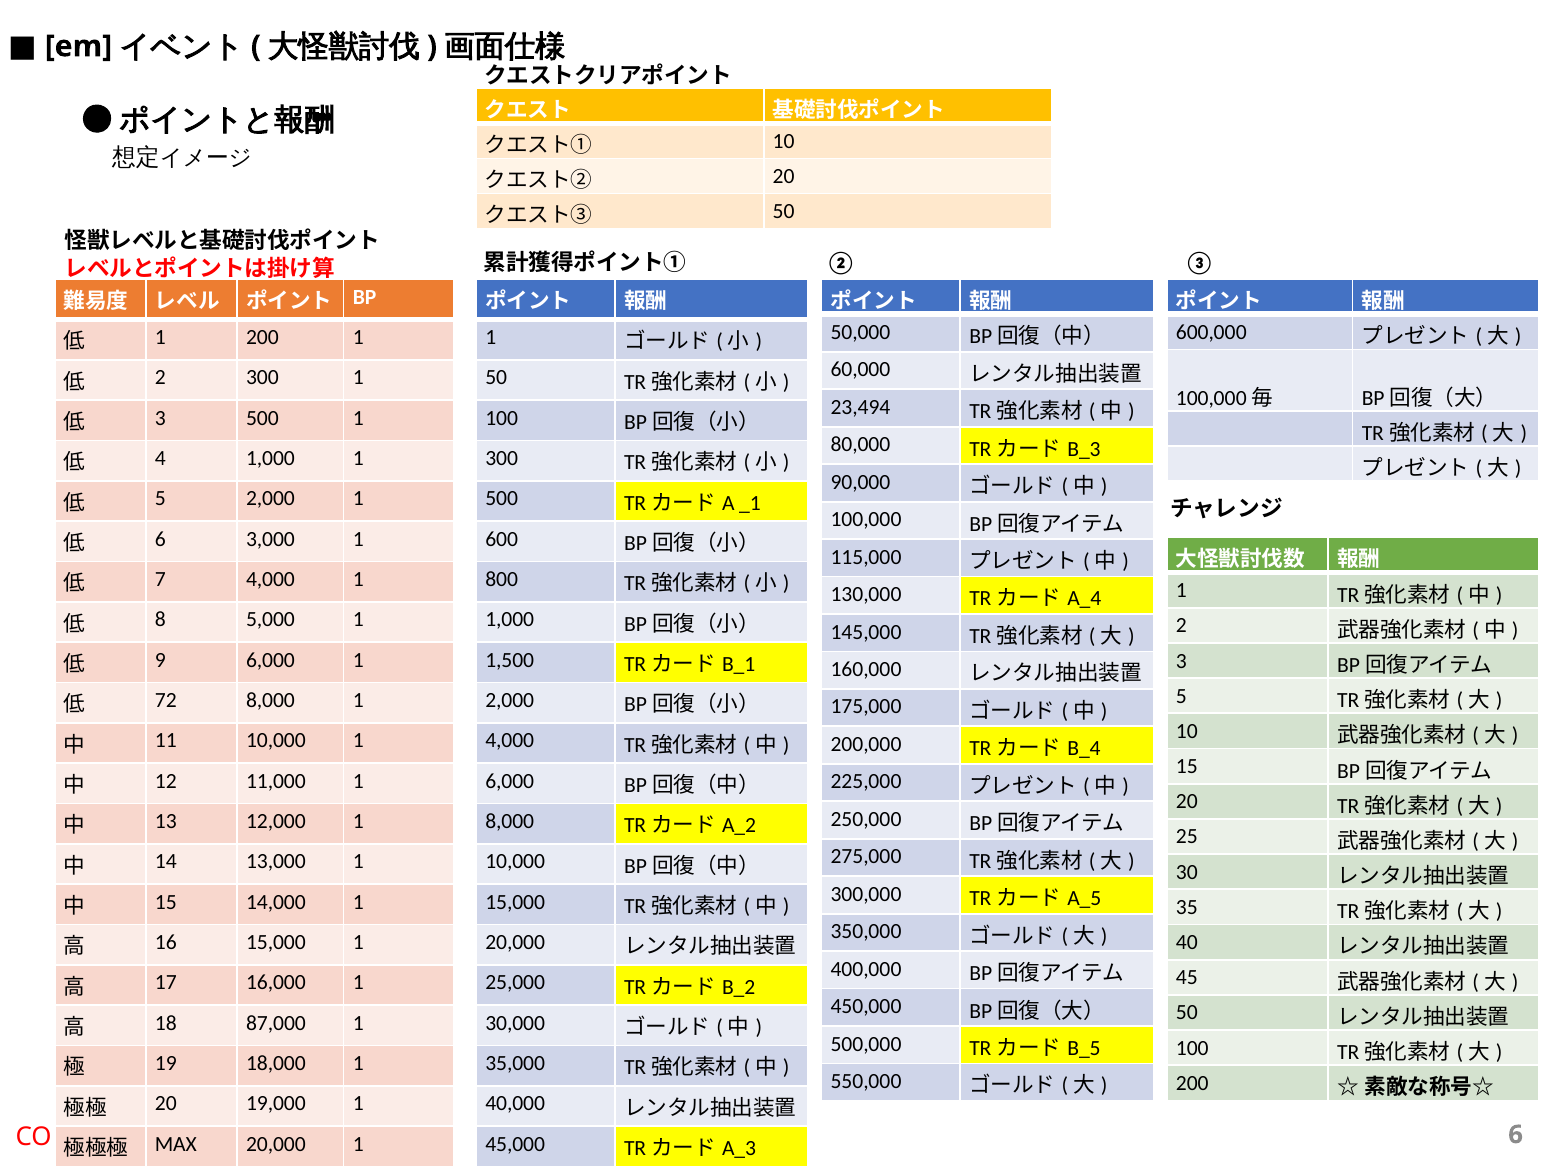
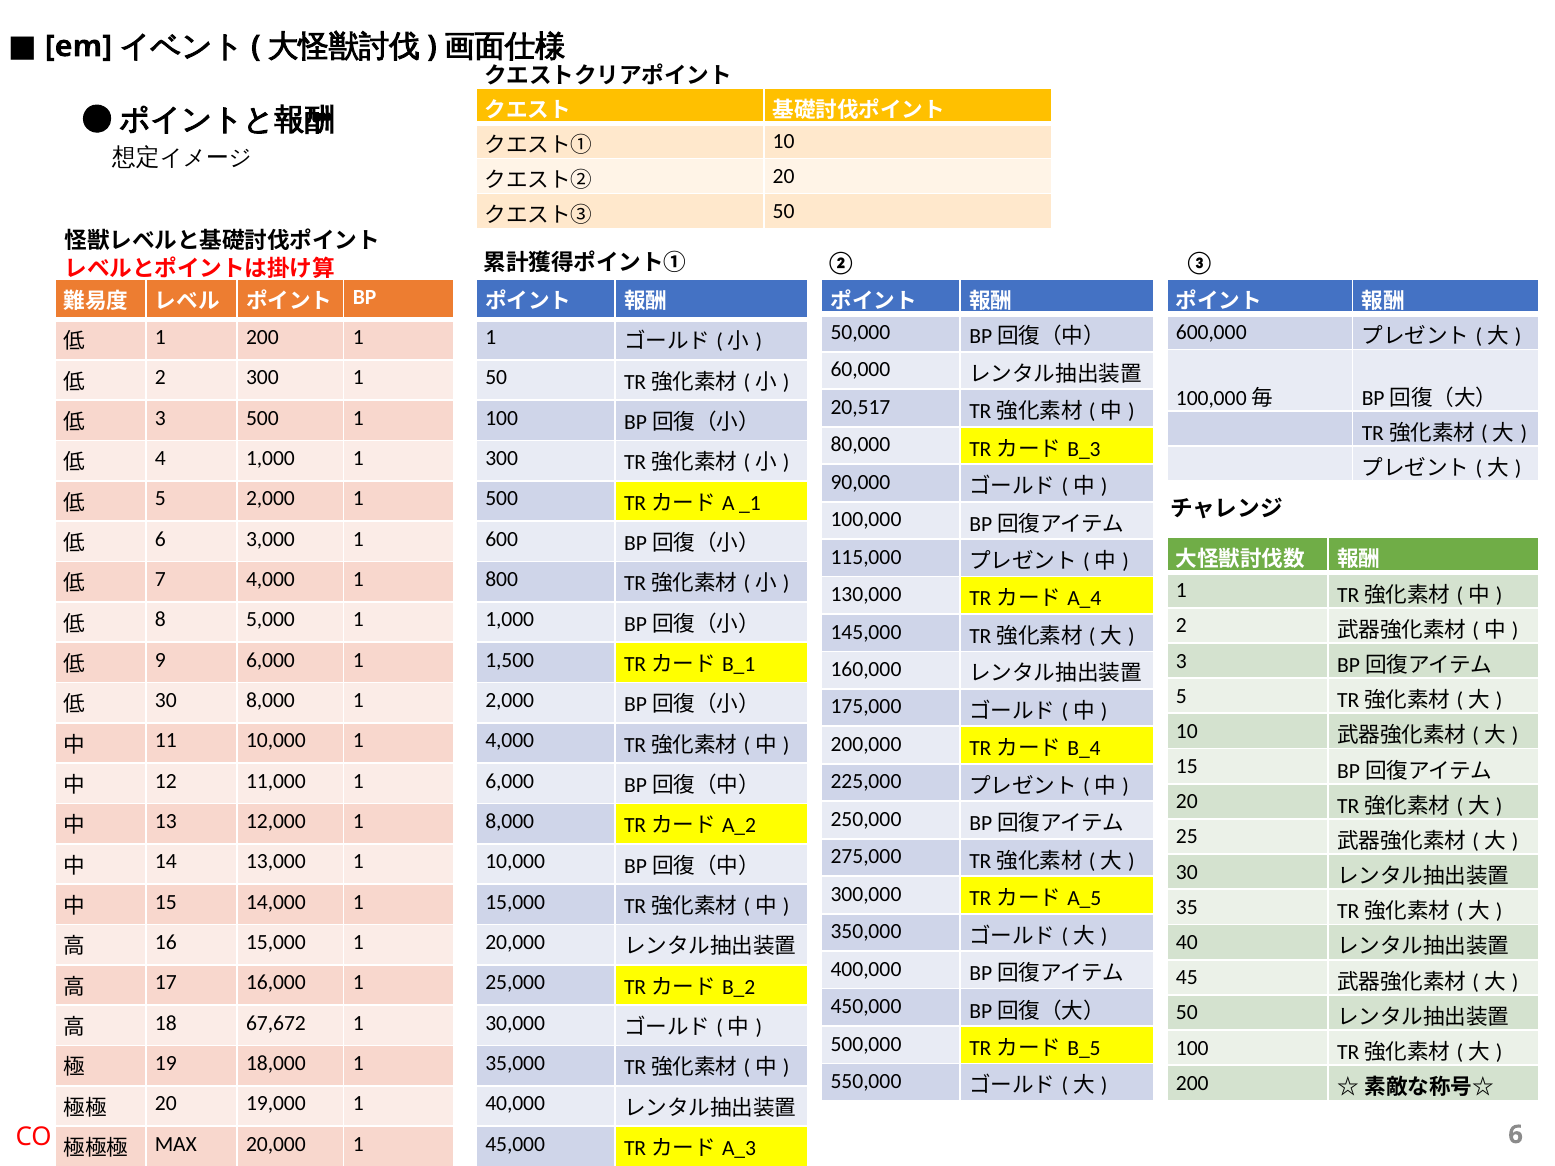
23,494: 23,494 -> 20,517 (860, 407)
72: 72 -> 30 (166, 701)
87,000: 87,000 -> 67,672 (276, 1023)
